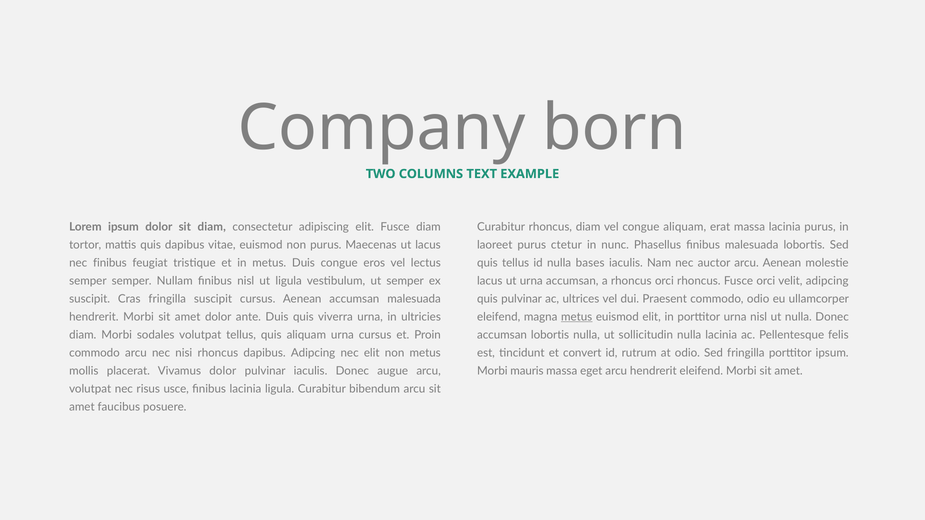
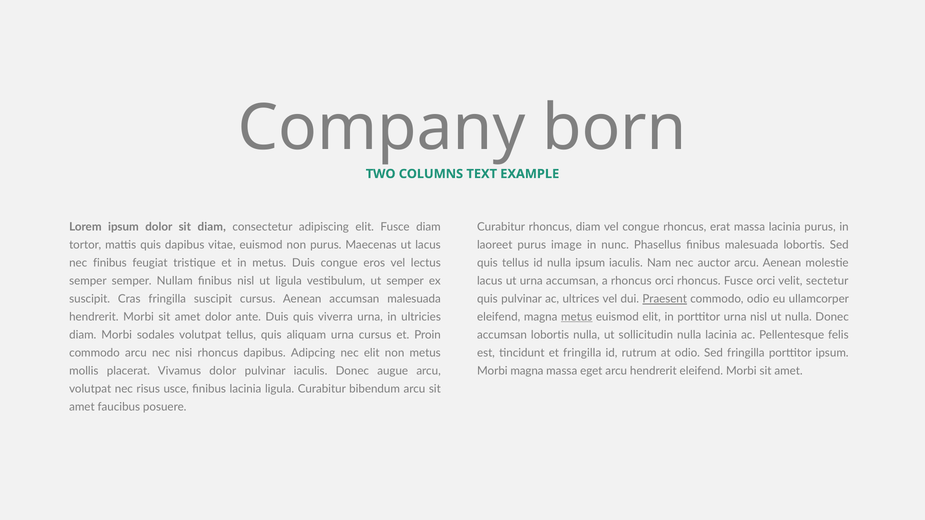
congue aliquam: aliquam -> rhoncus (685, 227)
ctetur: ctetur -> image (566, 245)
nulla bases: bases -> ipsum (590, 263)
velit adipcing: adipcing -> sectetur (827, 281)
Praesent underline: none -> present (665, 299)
et convert: convert -> fringilla (582, 353)
Morbi mauris: mauris -> magna (527, 371)
